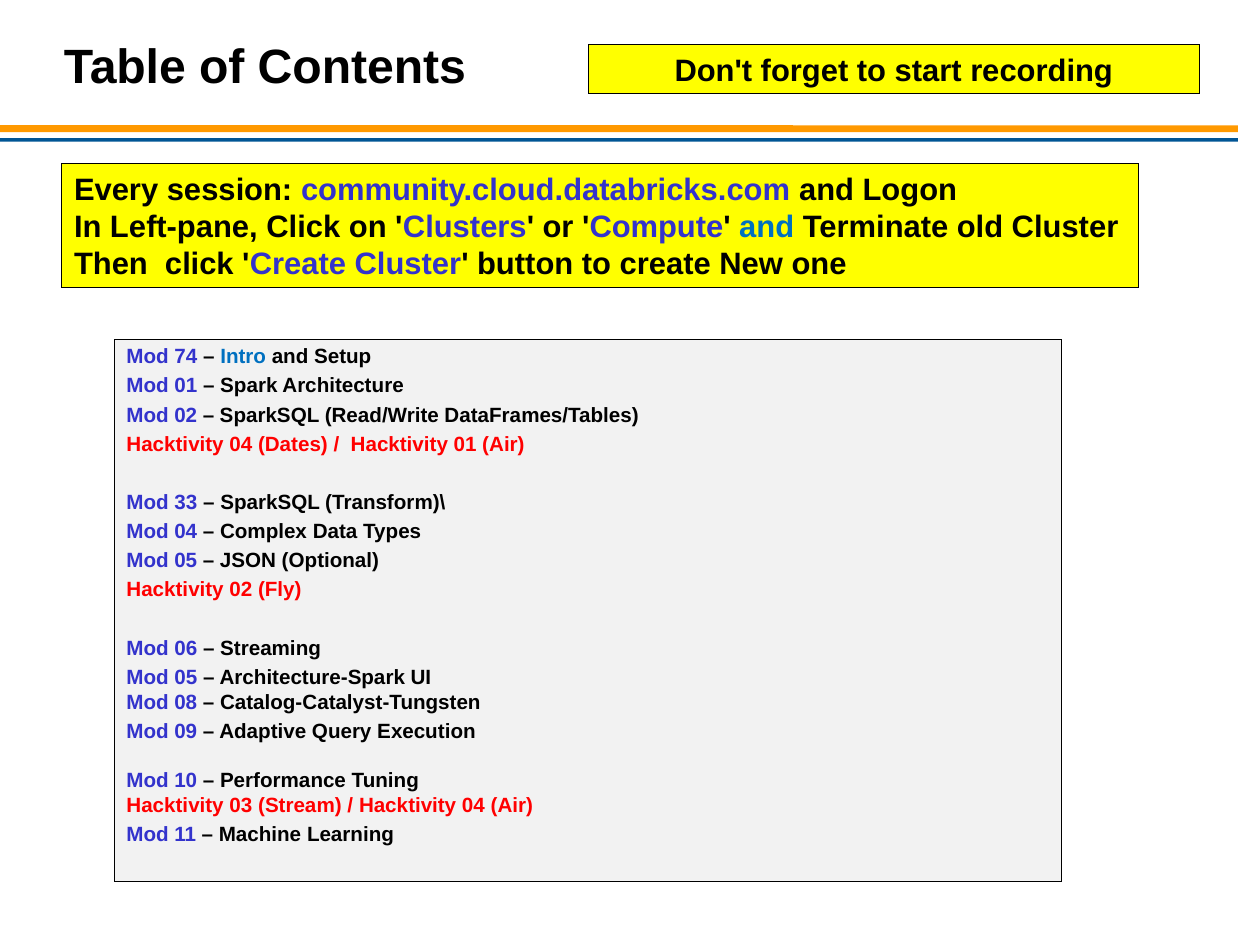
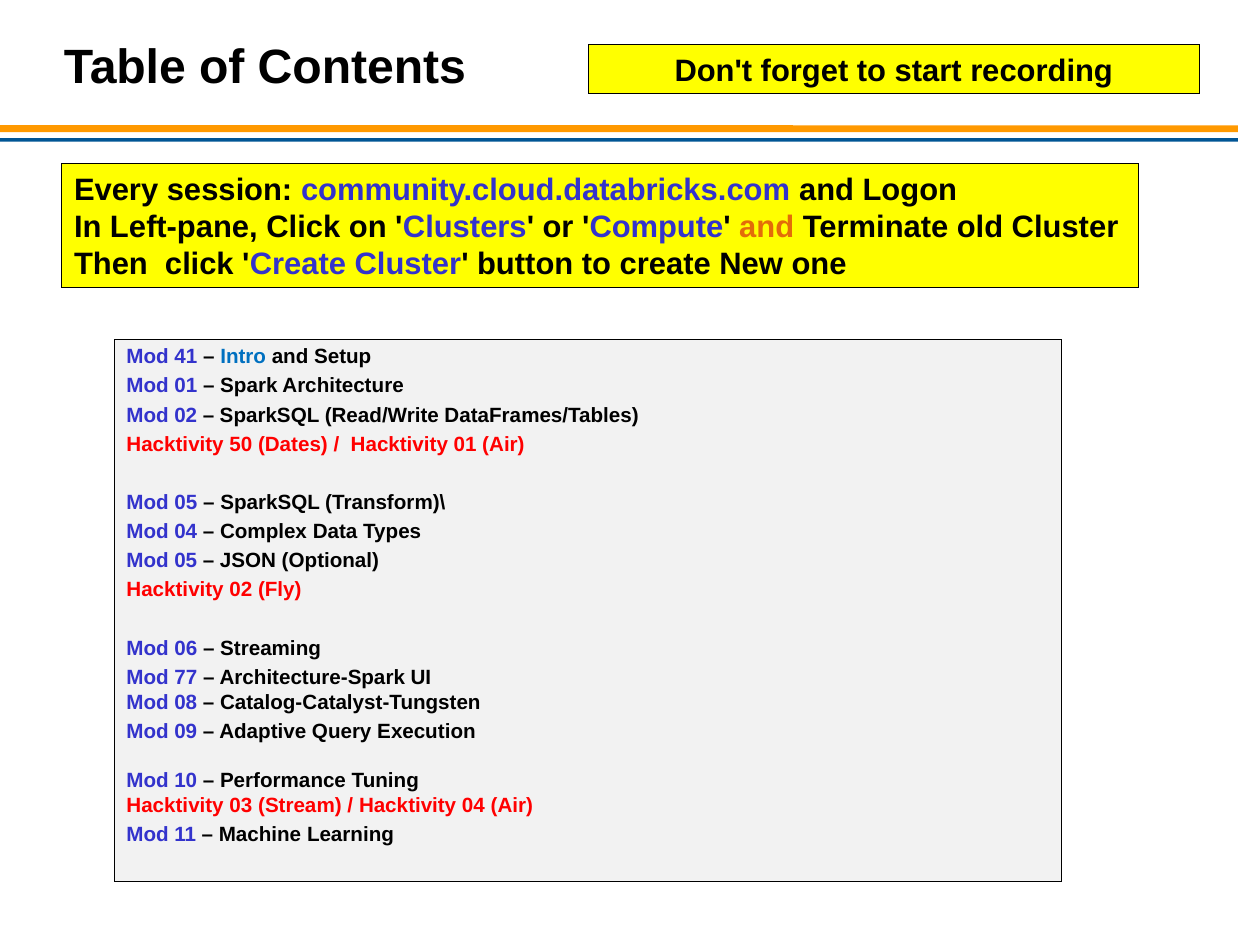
and colour: blue -> orange (767, 228)
74: 74 -> 41 (186, 357)
04: 04 -> 50 (241, 445)
33: 33 -> 05 (186, 503)
05: 05 -> 77 (186, 678)
